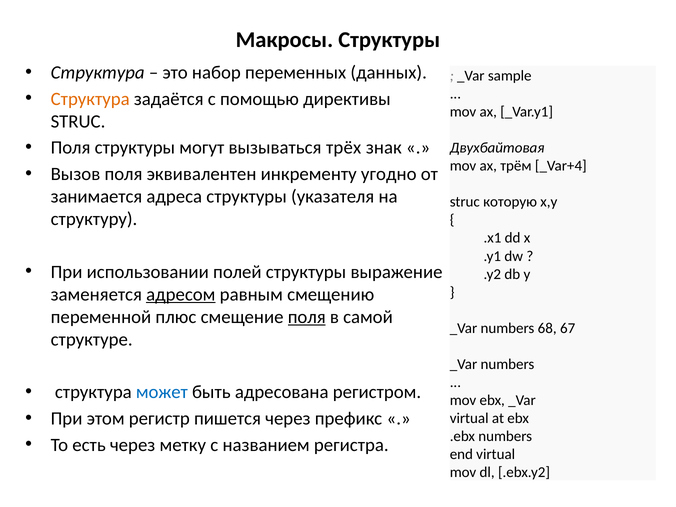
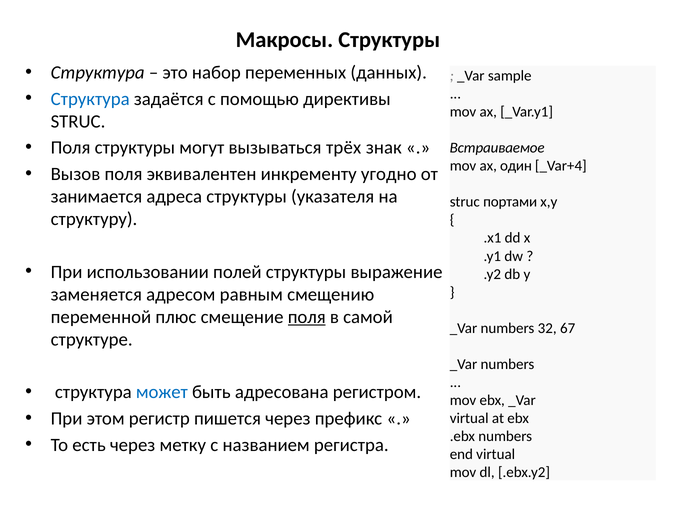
Структура colour: orange -> blue (90, 99)
Двухбайтовая: Двухбайтовая -> Встраиваемое (497, 148)
трём: трём -> один (516, 166)
которую: которую -> портами (510, 202)
адресом underline: present -> none (181, 294)
68: 68 -> 32 (547, 328)
